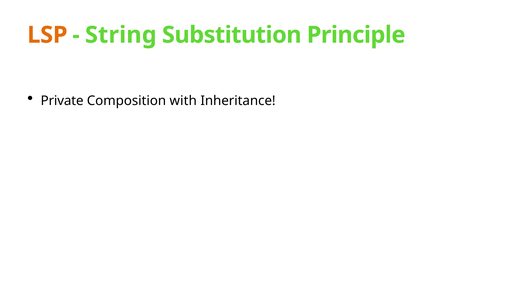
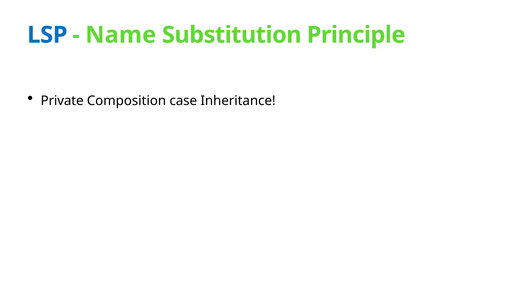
LSP colour: orange -> blue (47, 35)
String: String -> Name (121, 35)
with: with -> case (183, 101)
